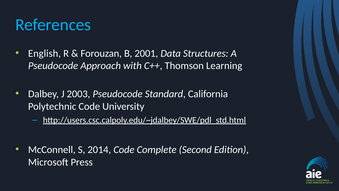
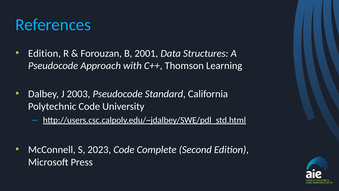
English: English -> Edition (44, 53)
2014: 2014 -> 2023 (99, 149)
